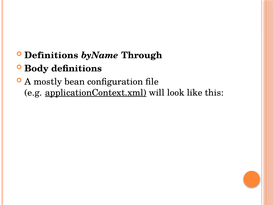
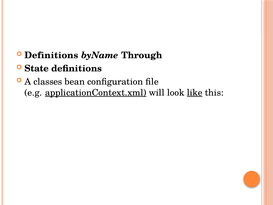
Body: Body -> State (37, 68)
mostly: mostly -> classes (48, 82)
like underline: none -> present (195, 93)
